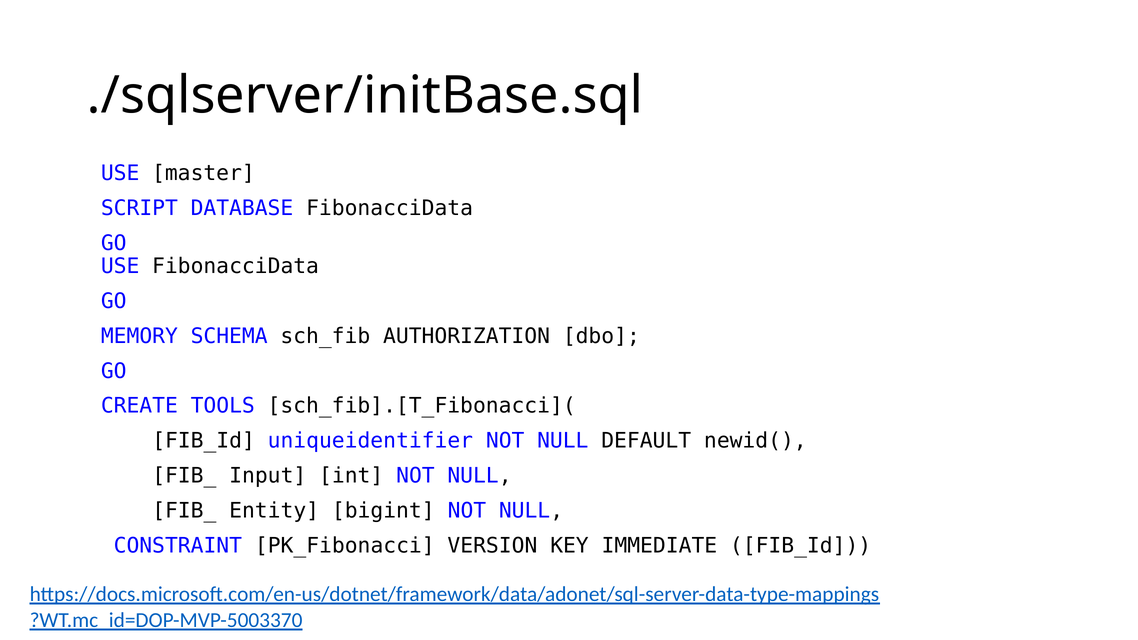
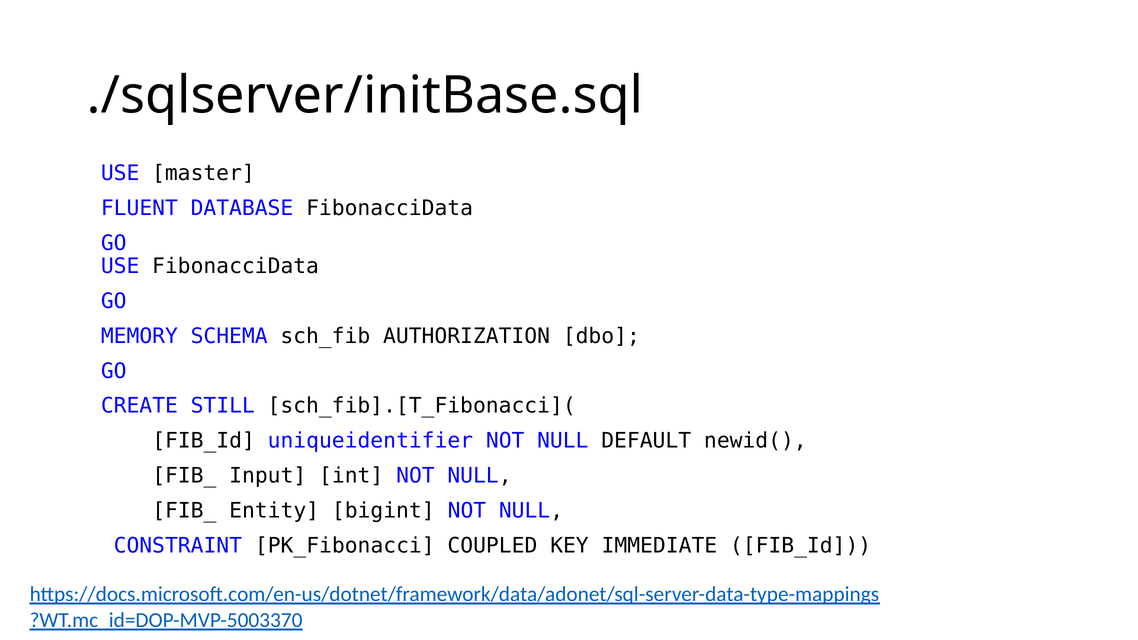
SCRIPT: SCRIPT -> FLUENT (139, 208)
TOOLS: TOOLS -> STILL (223, 406)
VERSION: VERSION -> COUPLED (492, 546)
